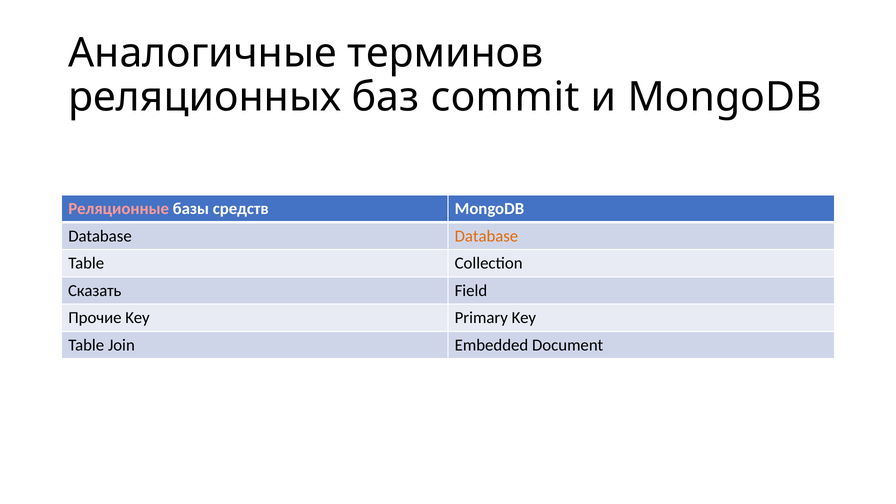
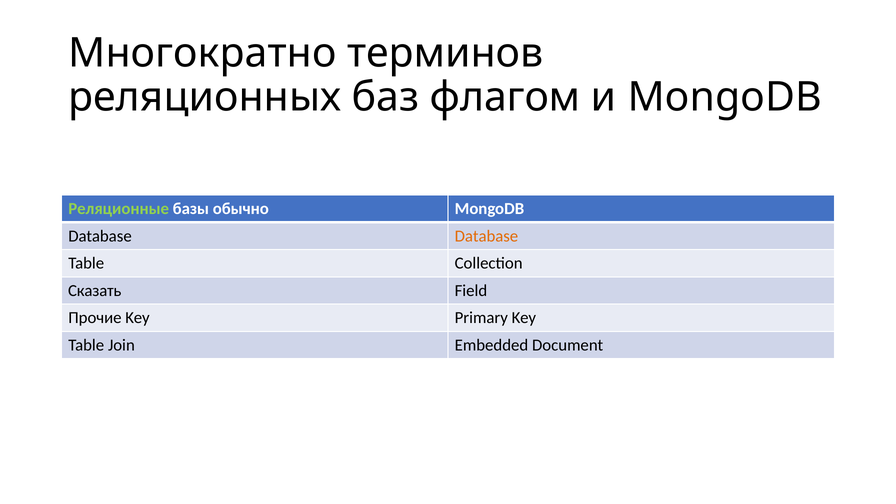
Аналогичные: Аналогичные -> Многократно (202, 53)
commit: commit -> флагом (505, 97)
Реляционные colour: pink -> light green (119, 209)
средств: средств -> обычно (241, 209)
